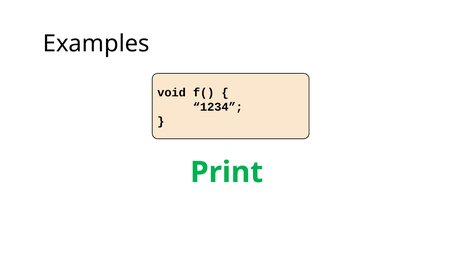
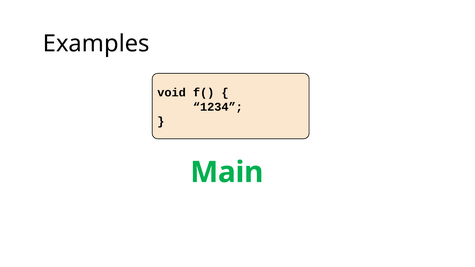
Print: Print -> Main (227, 172)
